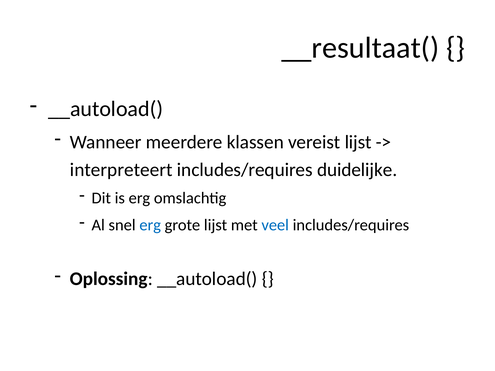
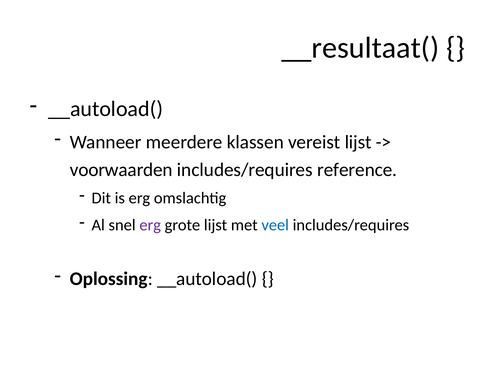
interpreteert: interpreteert -> voorwaarden (121, 170)
duidelijke: duidelijke -> reference (357, 170)
erg colour: blue -> purple (150, 225)
